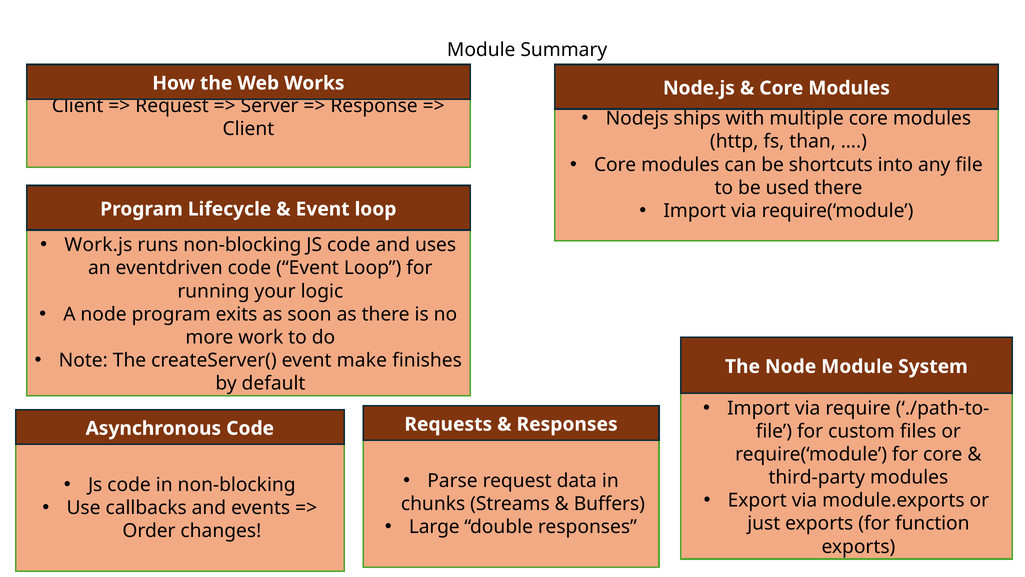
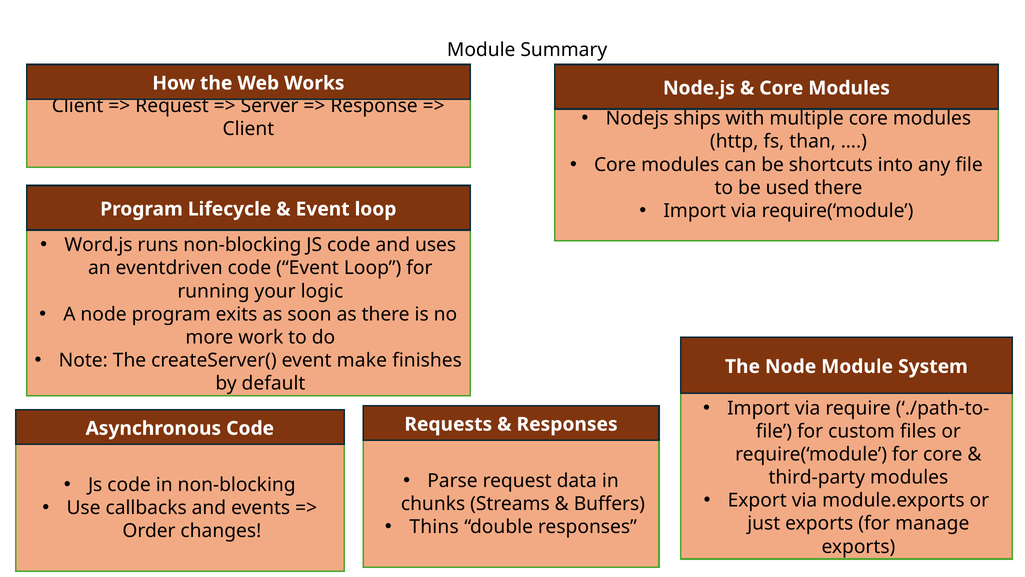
Work.js: Work.js -> Word.js (98, 245)
Large: Large -> Thins (434, 527)
function: function -> manage (932, 523)
